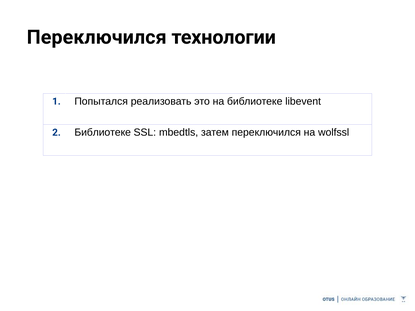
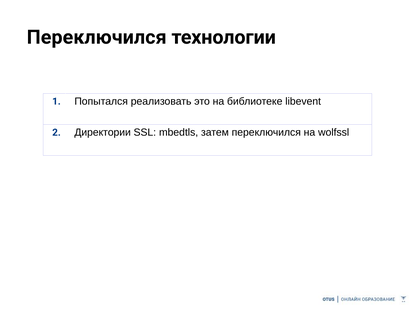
2 Библиотеке: Библиотеке -> Директории (103, 133)
